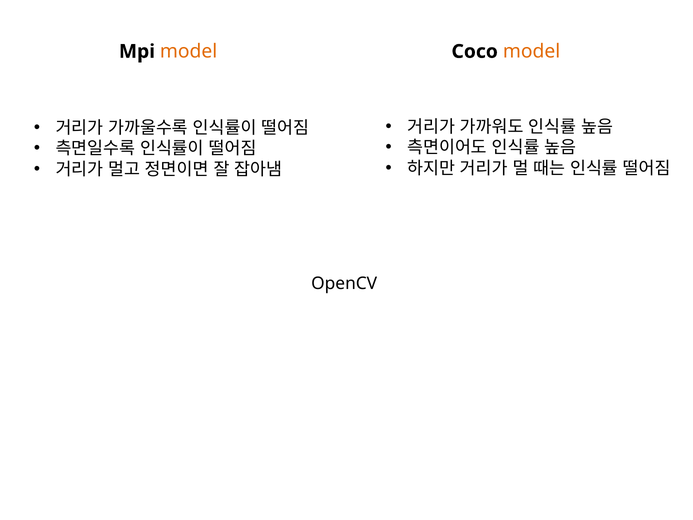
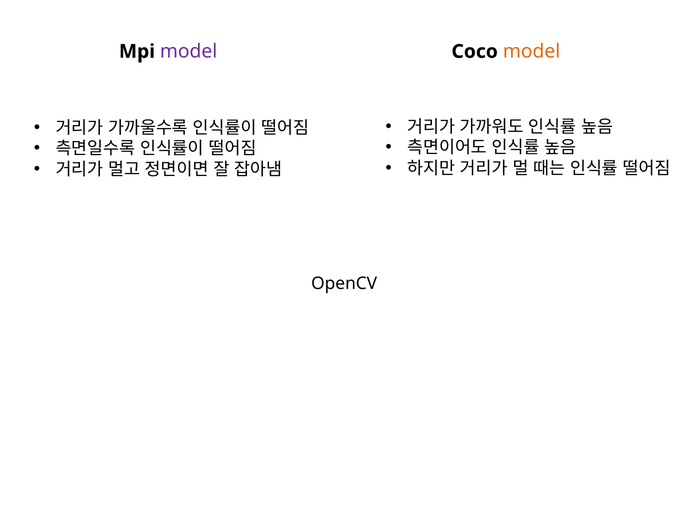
model colour: orange -> purple (189, 51)
